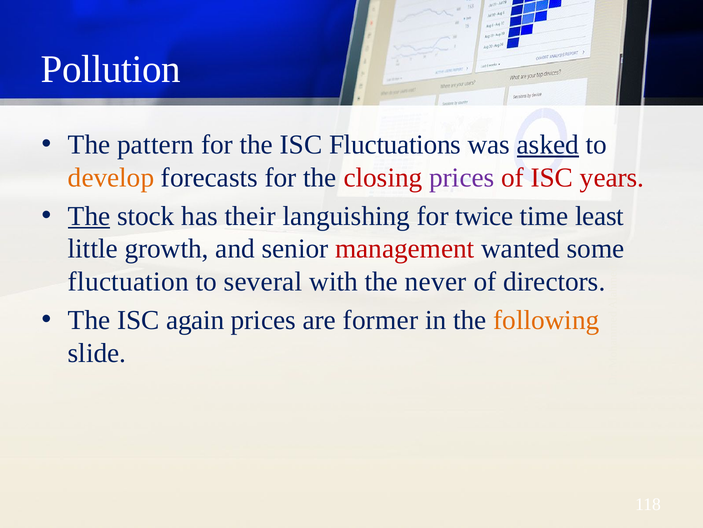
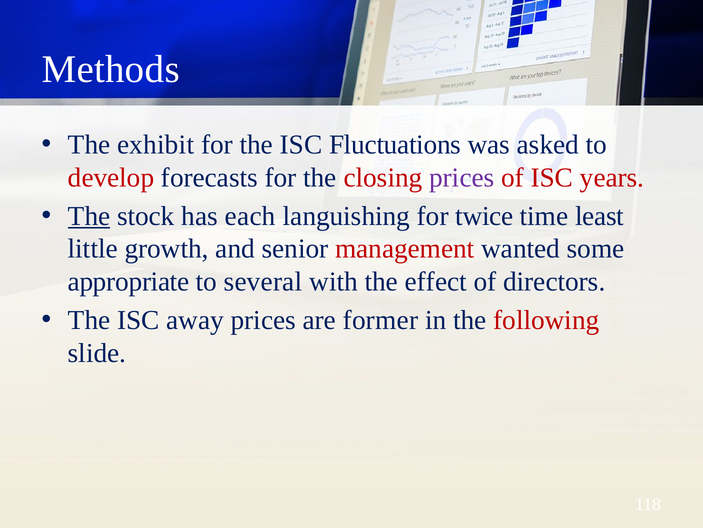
Pollution: Pollution -> Methods (111, 69)
pattern: pattern -> exhibit (156, 145)
asked underline: present -> none (548, 145)
develop colour: orange -> red (111, 177)
their: their -> each (250, 216)
fluctuation: fluctuation -> appropriate (129, 281)
never: never -> effect (436, 281)
again: again -> away (195, 320)
following colour: orange -> red (546, 320)
